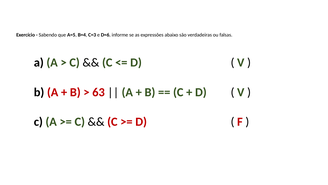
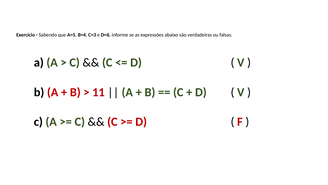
63: 63 -> 11 (99, 92)
